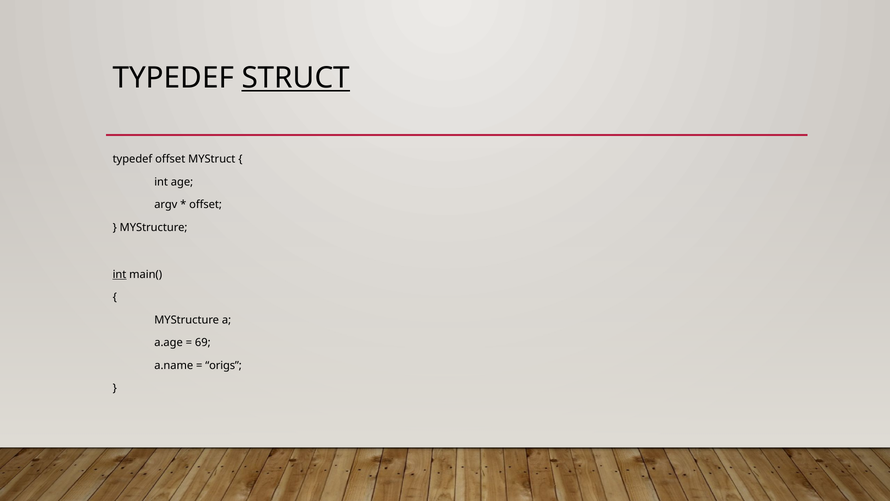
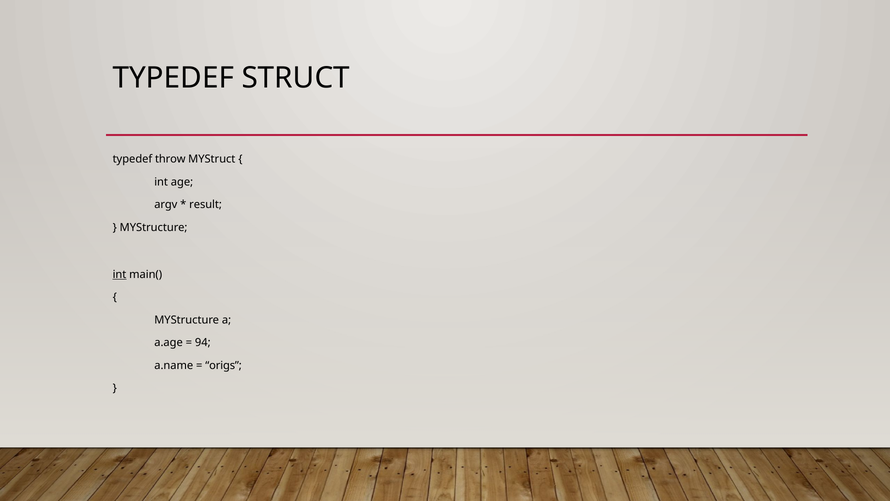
STRUCT underline: present -> none (296, 78)
typedef offset: offset -> throw (170, 159)
offset: offset -> result (206, 204)
69: 69 -> 94 (203, 342)
